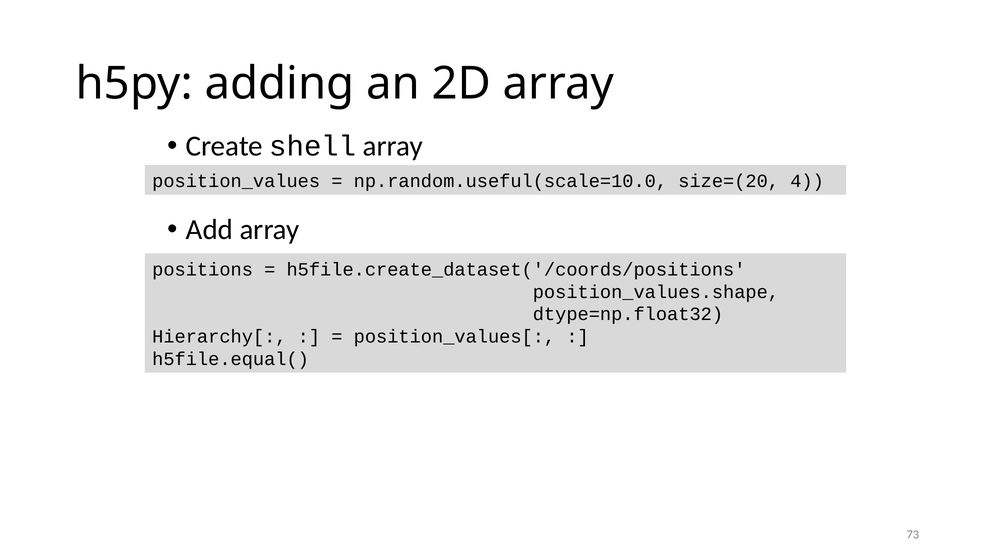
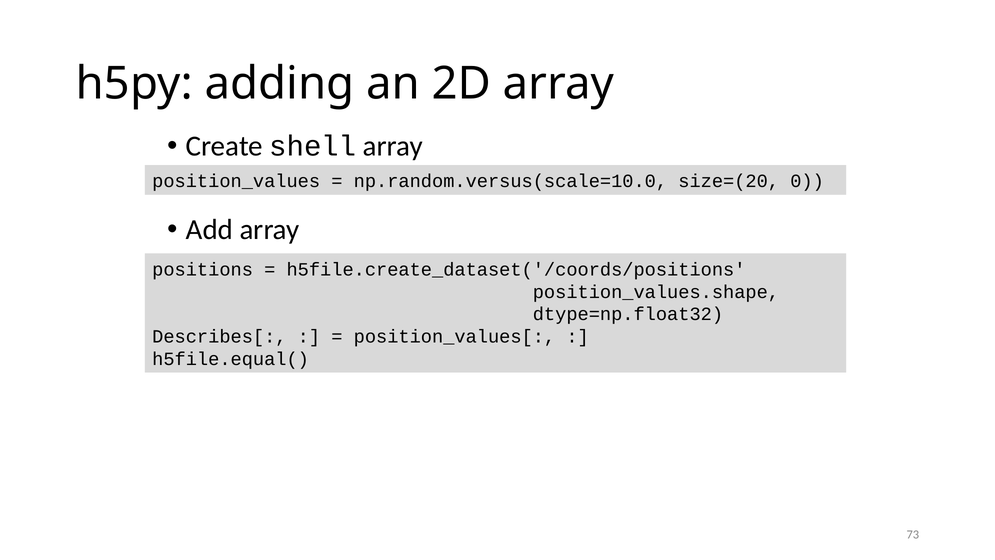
np.random.useful(scale=10.0: np.random.useful(scale=10.0 -> np.random.versus(scale=10.0 (510, 181)
4: 4 -> 0 (807, 181)
Hierarchy[: Hierarchy[ -> Describes[ (219, 336)
